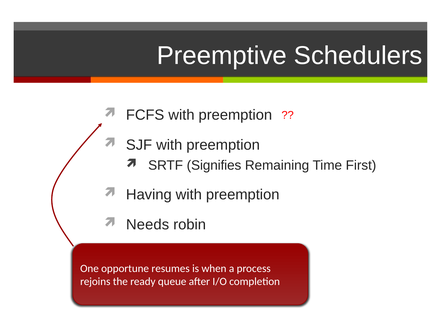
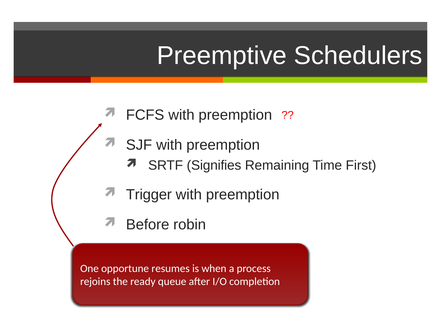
Having: Having -> Trigger (149, 195)
Needs: Needs -> Before (148, 225)
